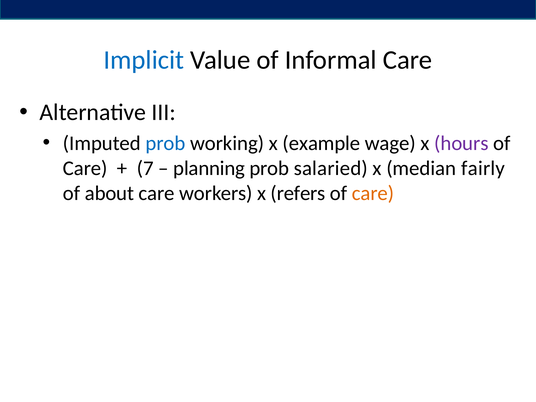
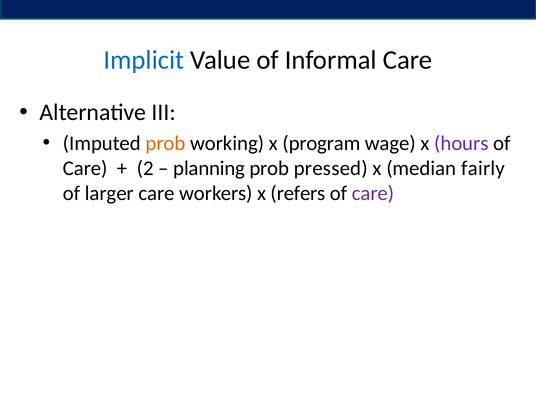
prob colour: blue -> orange (166, 143)
example: example -> program (322, 143)
7: 7 -> 2 (145, 168)
salaried: salaried -> pressed (331, 168)
about: about -> larger (109, 193)
care colour: orange -> purple (373, 193)
